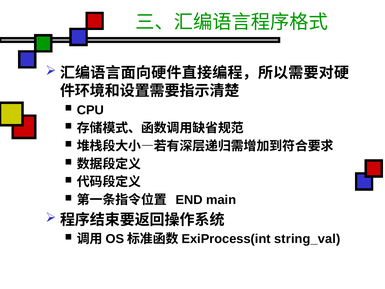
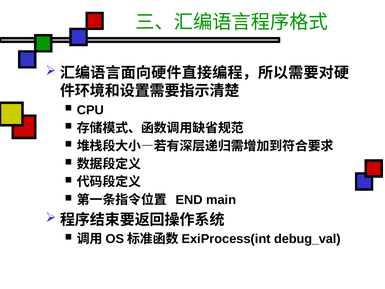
string_val: string_val -> debug_val (307, 239)
